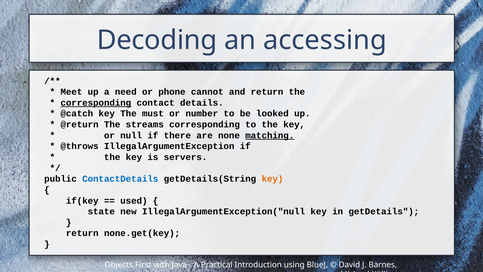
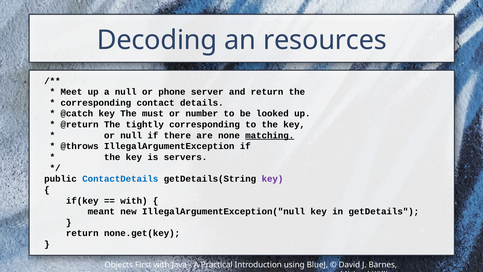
accessing: accessing -> resources (325, 40)
a need: need -> null (126, 92)
cannot: cannot -> server (207, 92)
corresponding underline: present -> none (96, 103)
streams: streams -> tightly (145, 124)
key colour: orange -> purple (272, 179)
used: used -> with (134, 200)
state: state -> meant (101, 211)
